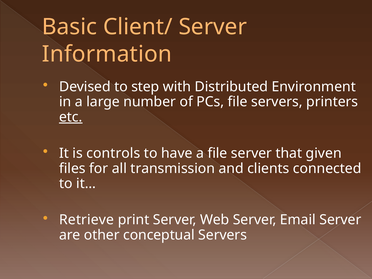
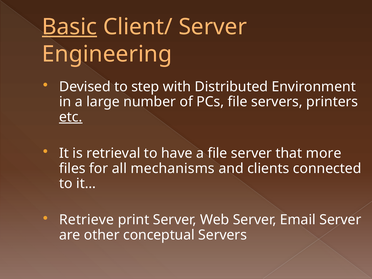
Basic underline: none -> present (70, 27)
Information: Information -> Engineering (107, 54)
controls: controls -> retrieval (113, 153)
given: given -> more (324, 153)
transmission: transmission -> mechanisms (173, 168)
